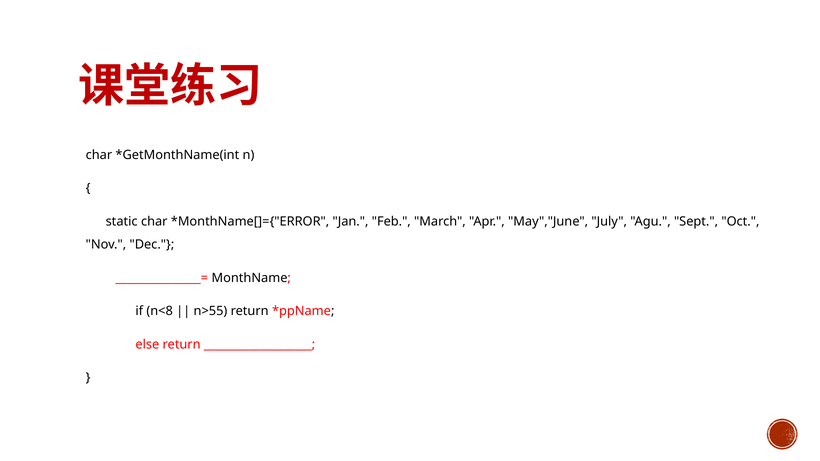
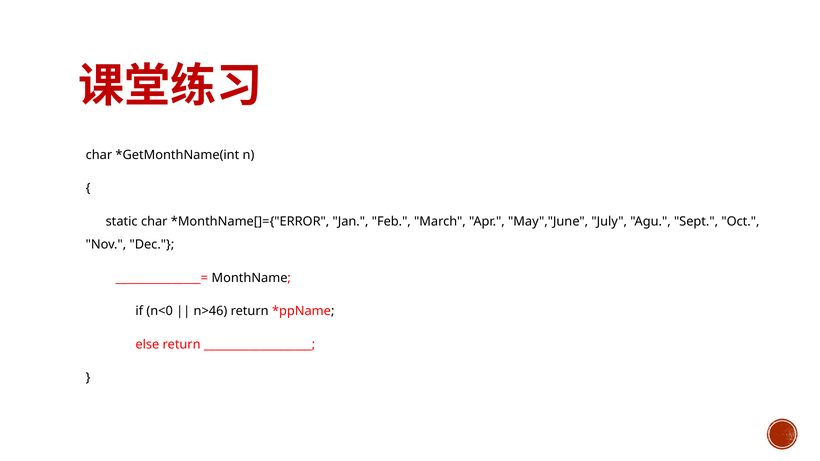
n<8: n<8 -> n<0 (160, 311)
n>55: n>55 -> n>46 (210, 311)
